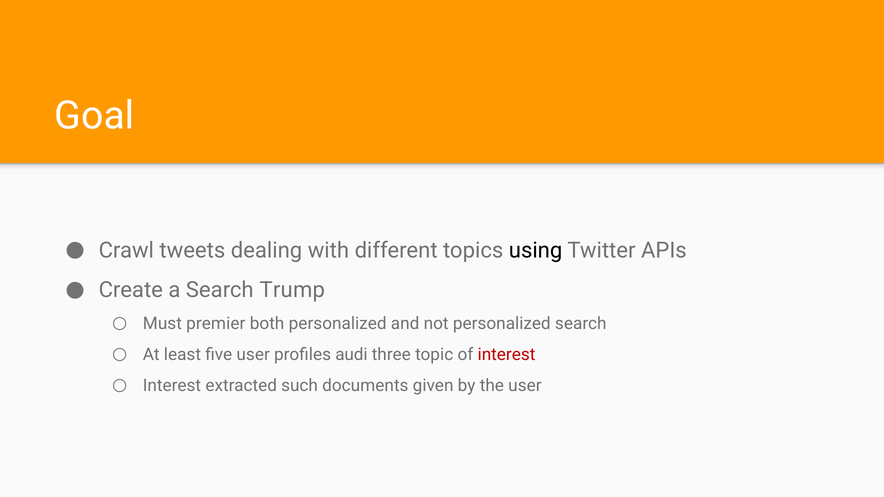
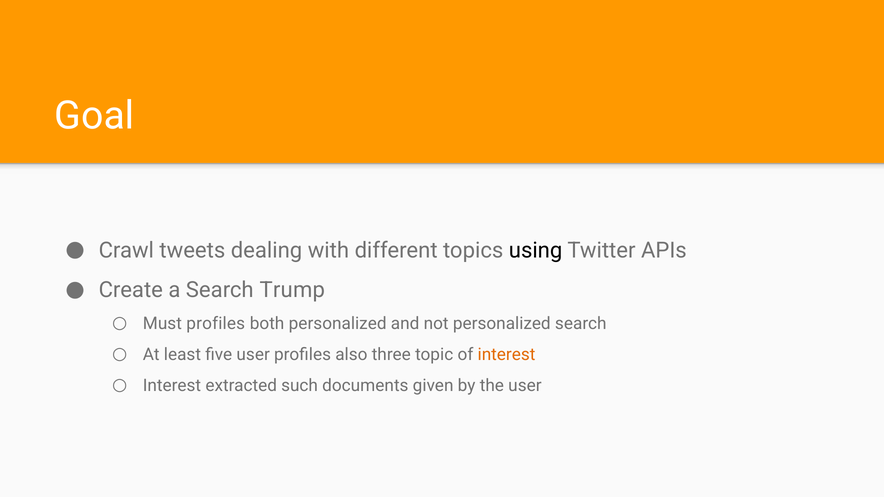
Must premier: premier -> profiles (216, 324)
audi: audi -> also (351, 355)
interest colour: red -> orange (506, 355)
